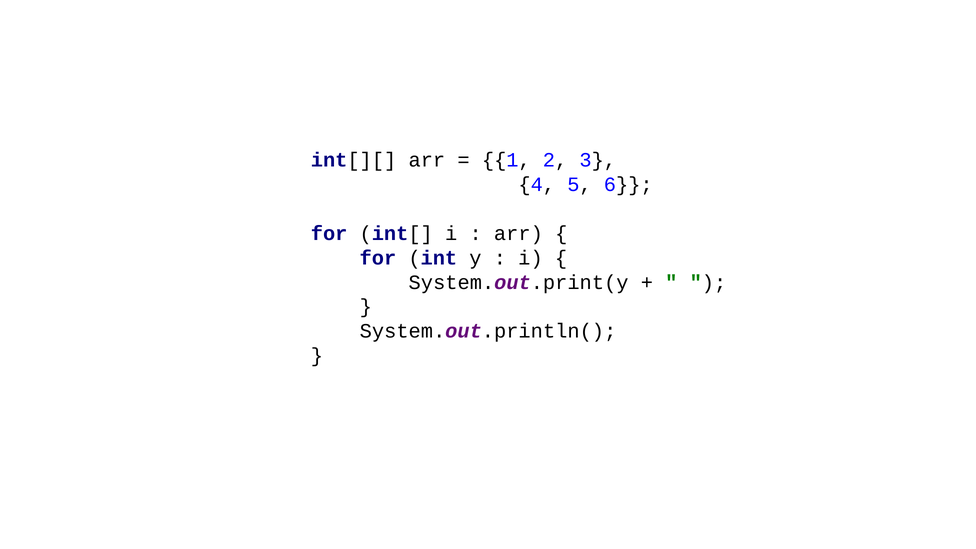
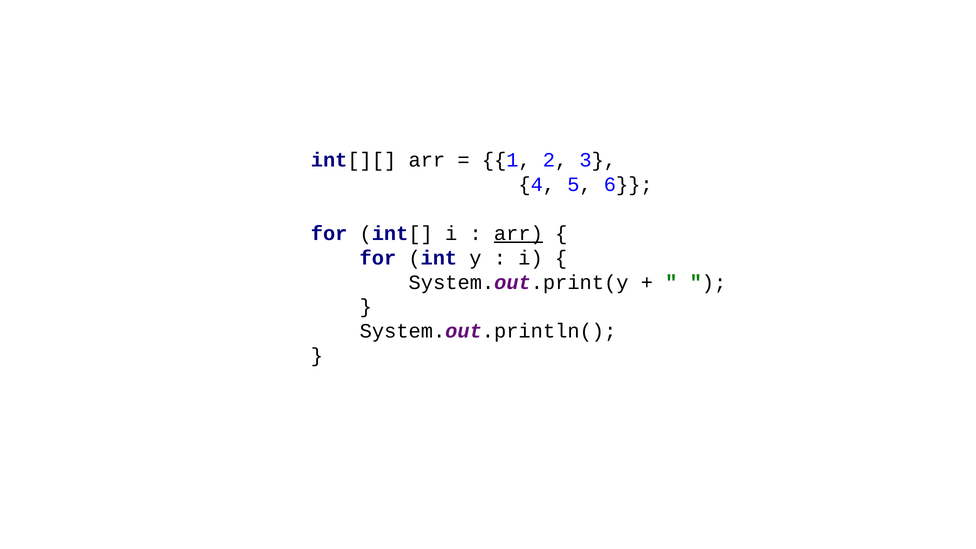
arr underline: none -> present (518, 233)
